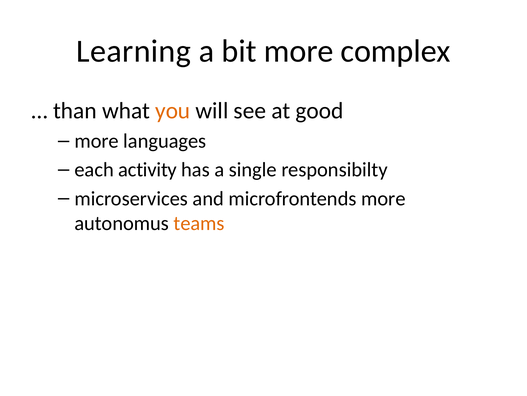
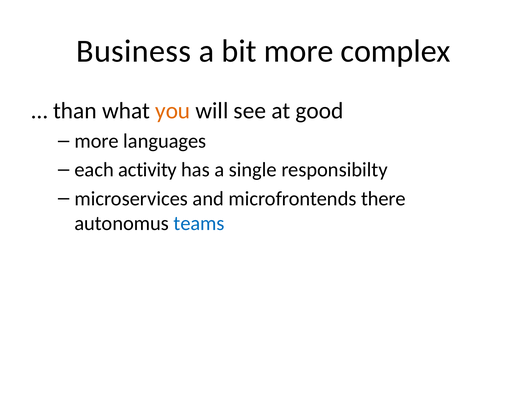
Learning: Learning -> Business (134, 51)
microfrontends more: more -> there (383, 198)
teams colour: orange -> blue (199, 223)
